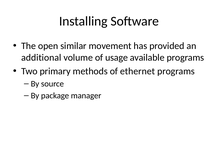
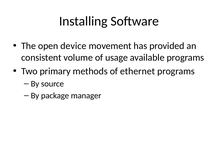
similar: similar -> device (73, 46)
additional: additional -> consistent (41, 57)
